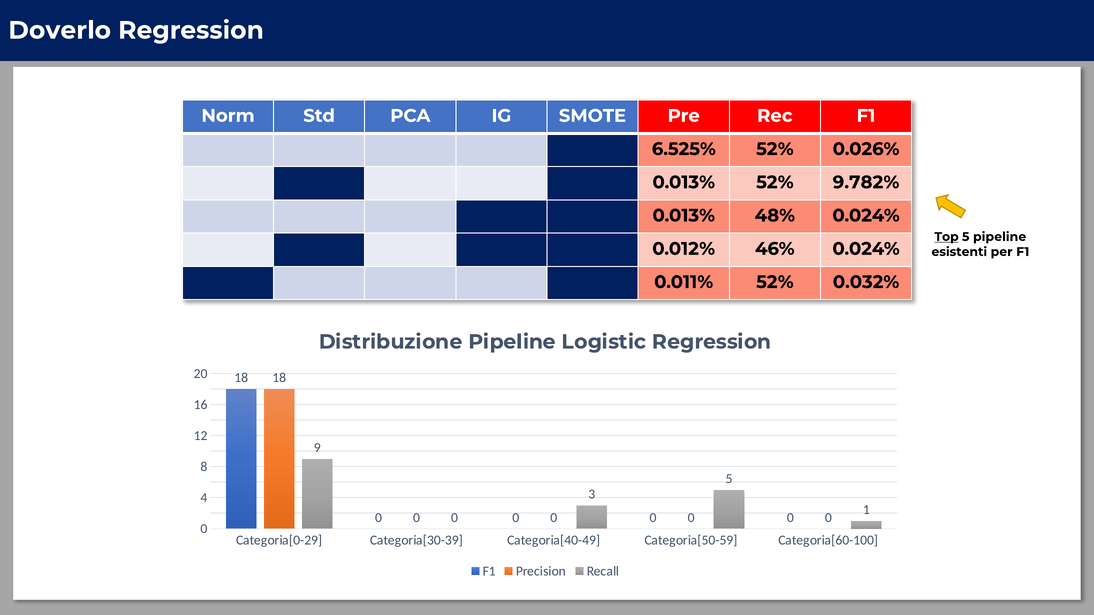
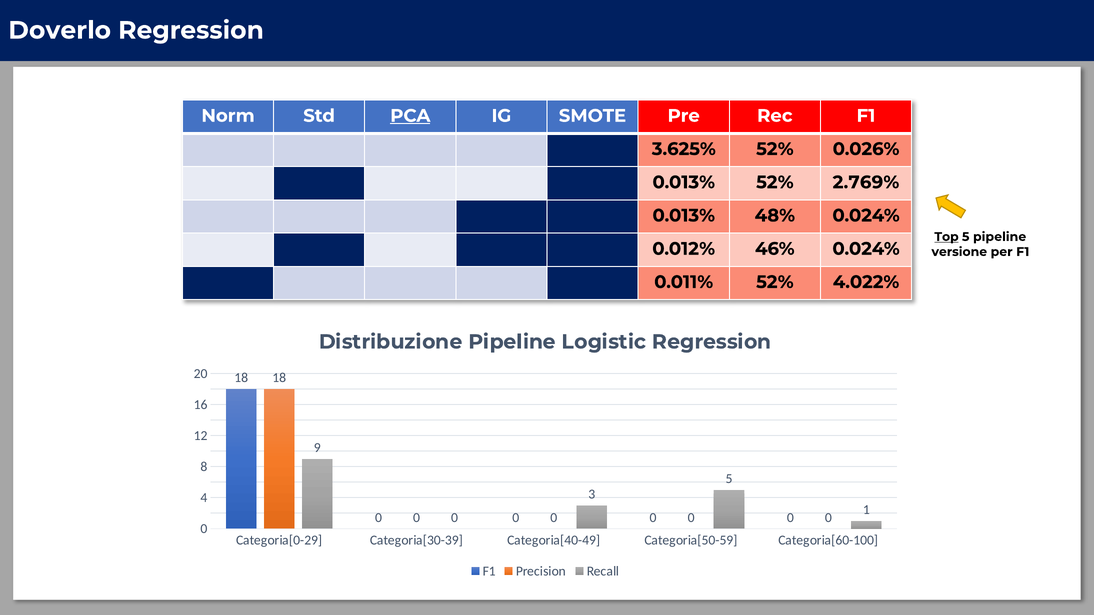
PCA underline: none -> present (410, 116)
6.525%: 6.525% -> 3.625% (684, 149)
9.782%: 9.782% -> 2.769% (866, 182)
esistenti: esistenti -> versione (959, 252)
0.032%: 0.032% -> 4.022% (866, 282)
